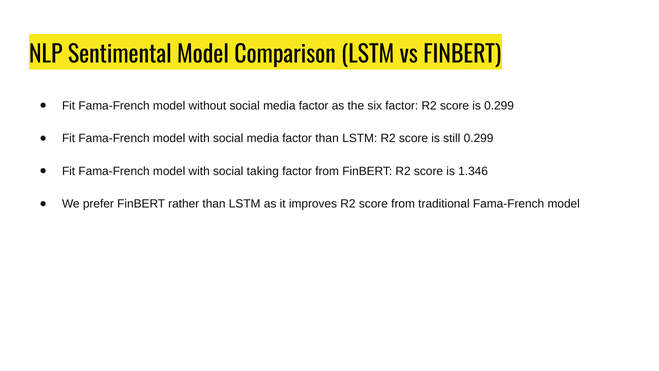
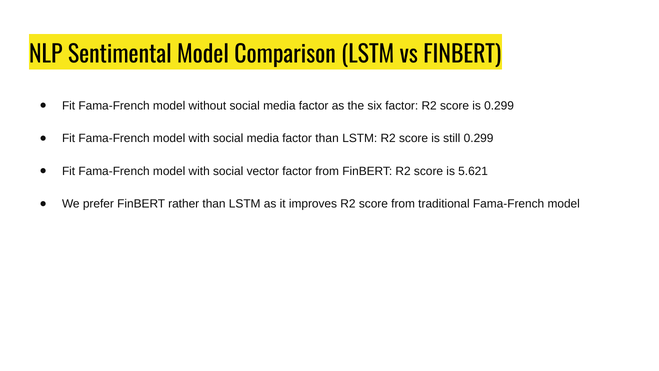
taking: taking -> vector (263, 171)
1.346: 1.346 -> 5.621 (473, 171)
